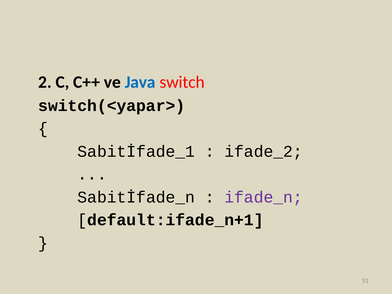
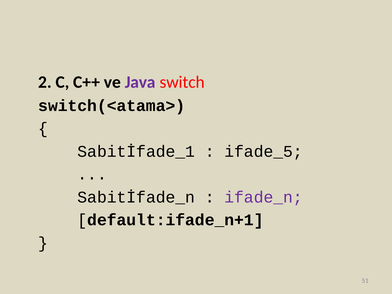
Java colour: blue -> purple (140, 82)
switch(<yapar>: switch(<yapar> -> switch(<atama> (112, 106)
ifade_2: ifade_2 -> ifade_5 (264, 151)
